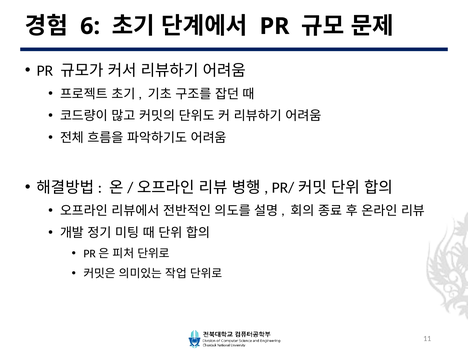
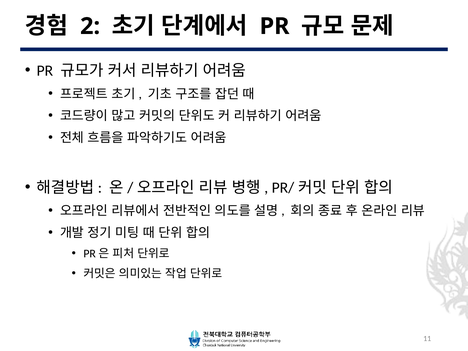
6: 6 -> 2 (90, 26)
